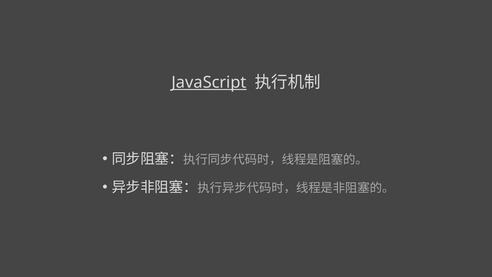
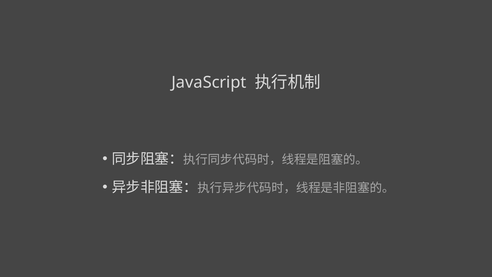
JavaScript underline: present -> none (209, 82)
